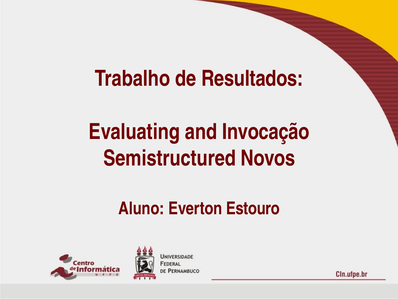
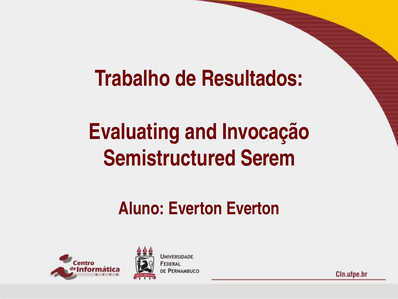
Novos: Novos -> Serem (268, 158)
Everton Estouro: Estouro -> Everton (253, 208)
